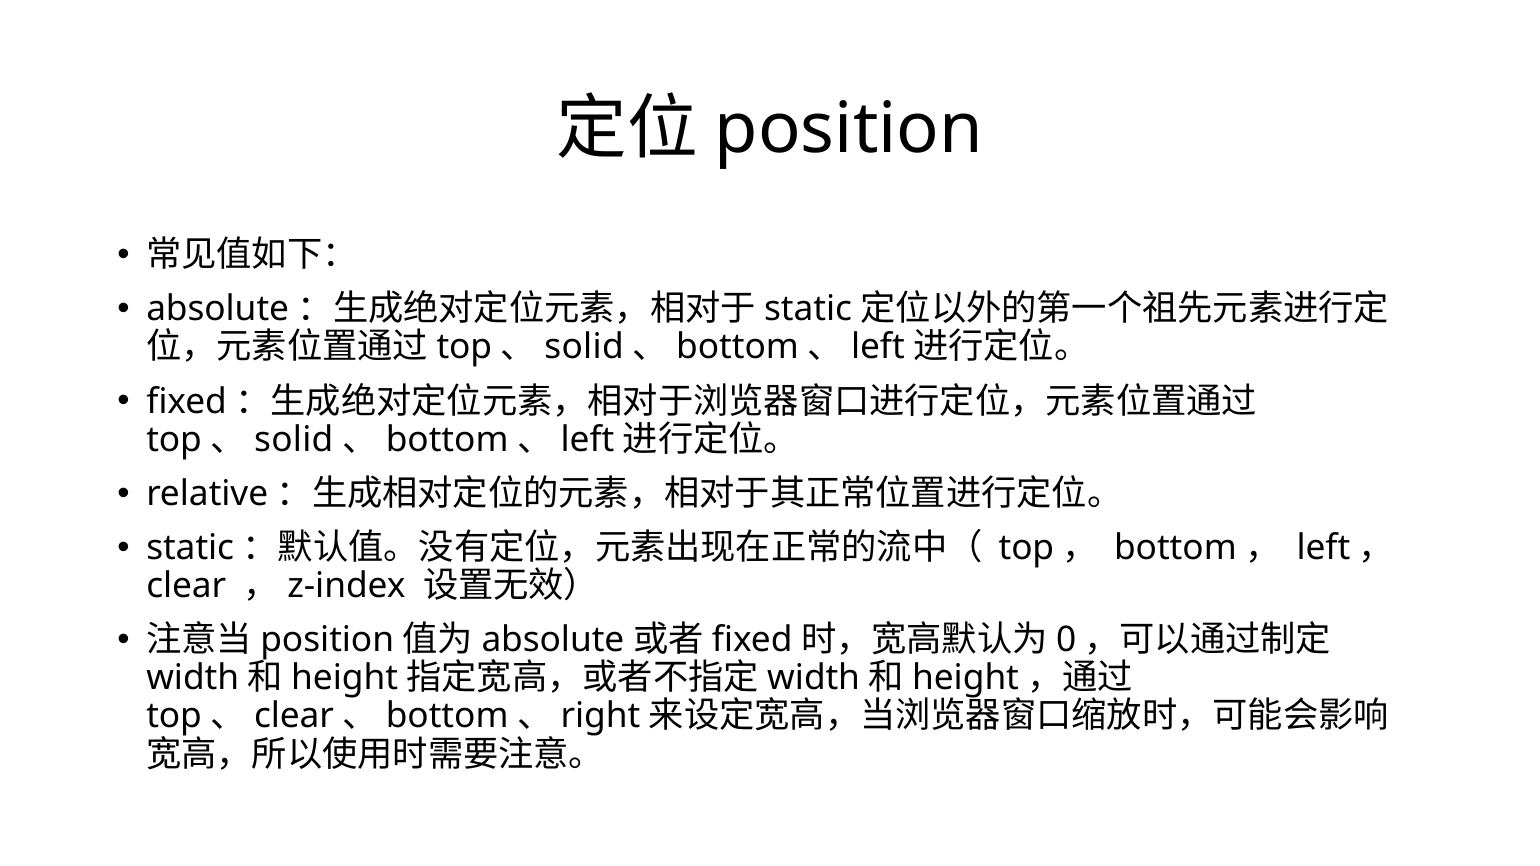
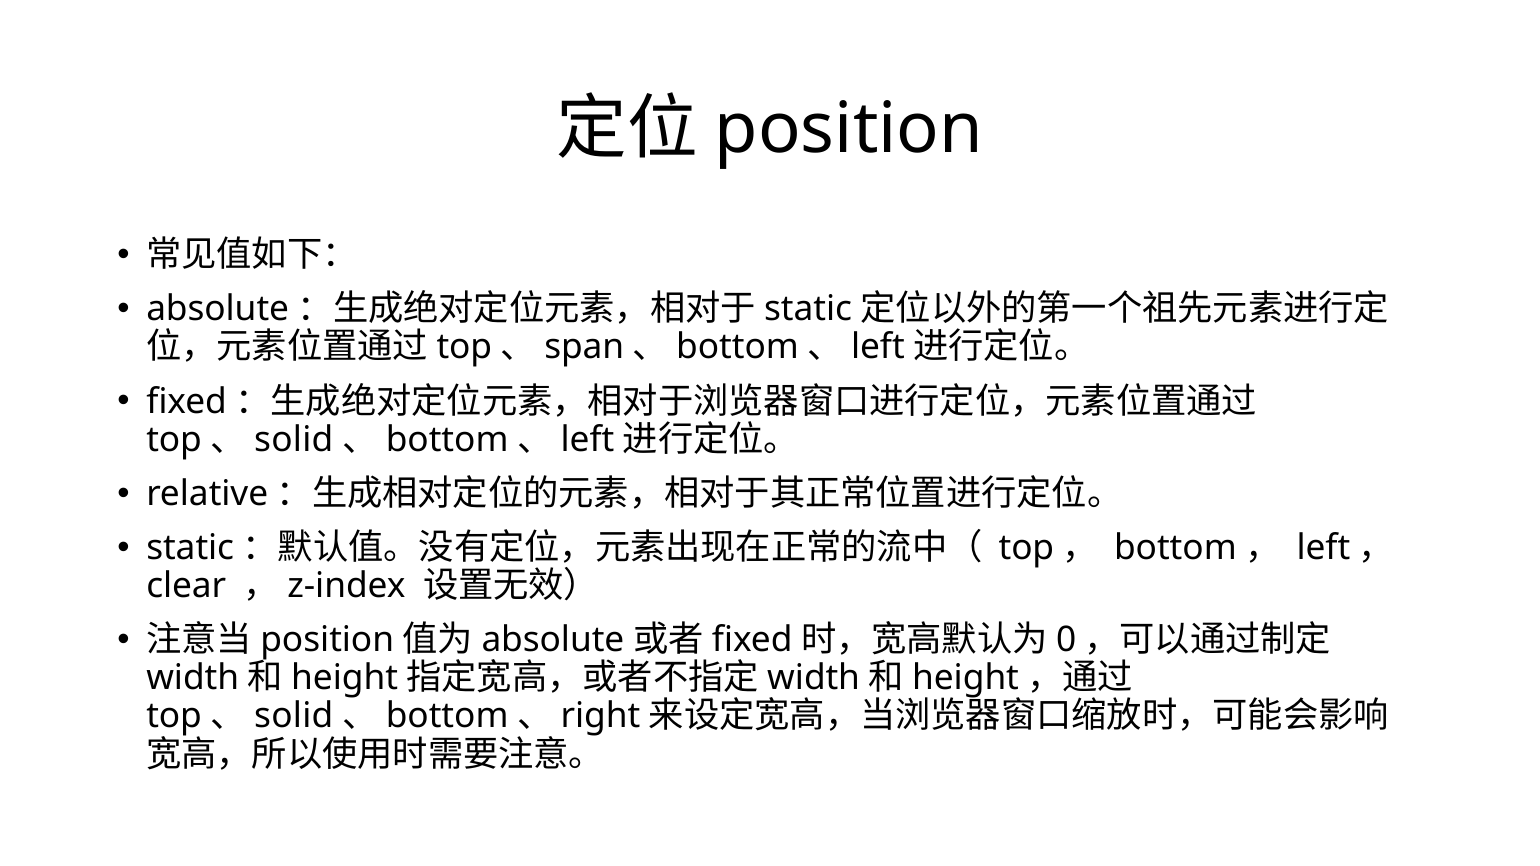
solid: solid -> span (584, 347)
clear: clear -> solid (294, 716)
